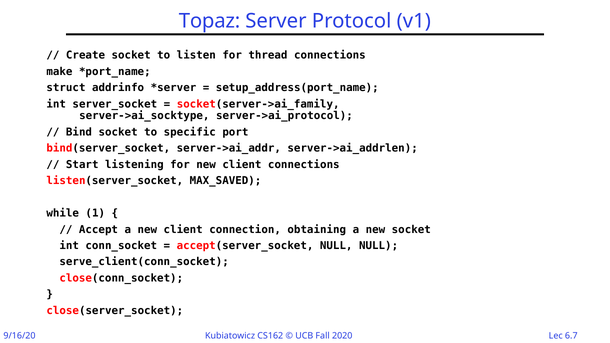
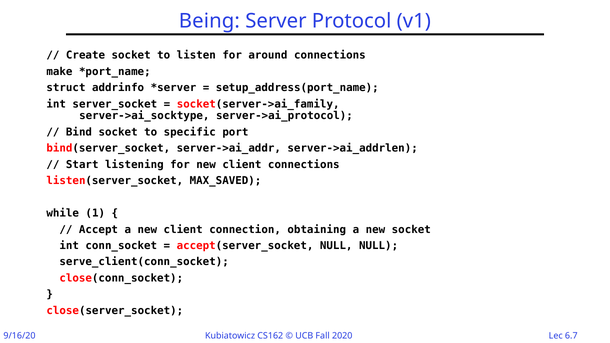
Topaz: Topaz -> Being (209, 21)
thread: thread -> around (268, 55)
